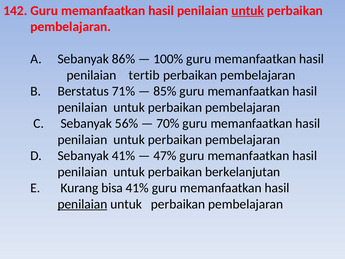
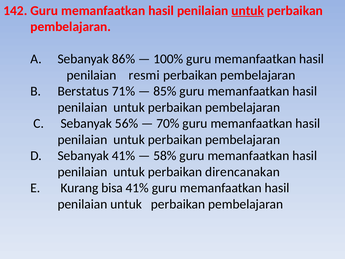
tertib: tertib -> resmi (144, 75)
47%: 47% -> 58% (165, 156)
berkelanjutan: berkelanjutan -> direncanakan (243, 172)
penilaian underline: present -> none (82, 204)
